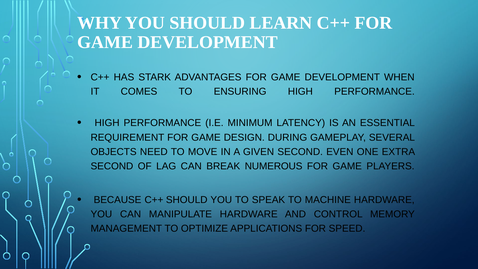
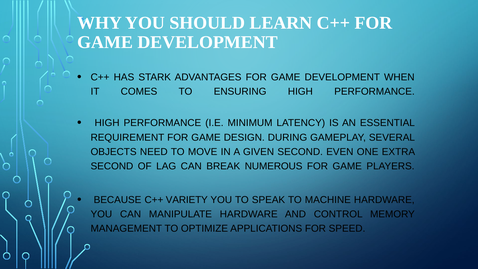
C++ SHOULD: SHOULD -> VARIETY (187, 200)
